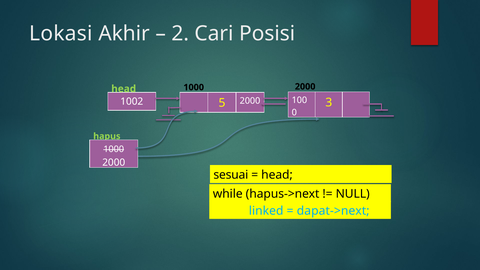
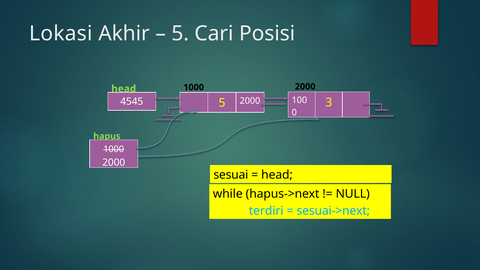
2: 2 -> 5 (180, 34)
1002: 1002 -> 4545 (132, 102)
linked: linked -> terdiri (266, 211)
dapat->next: dapat->next -> sesuai->next (333, 211)
